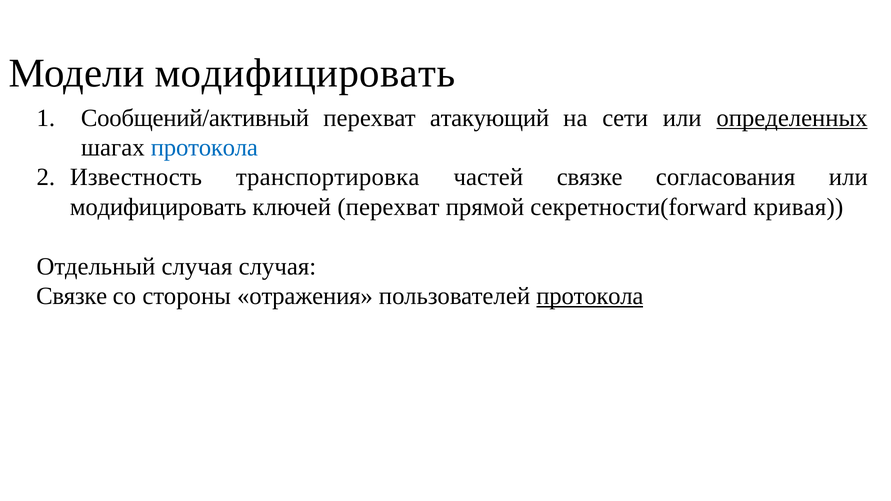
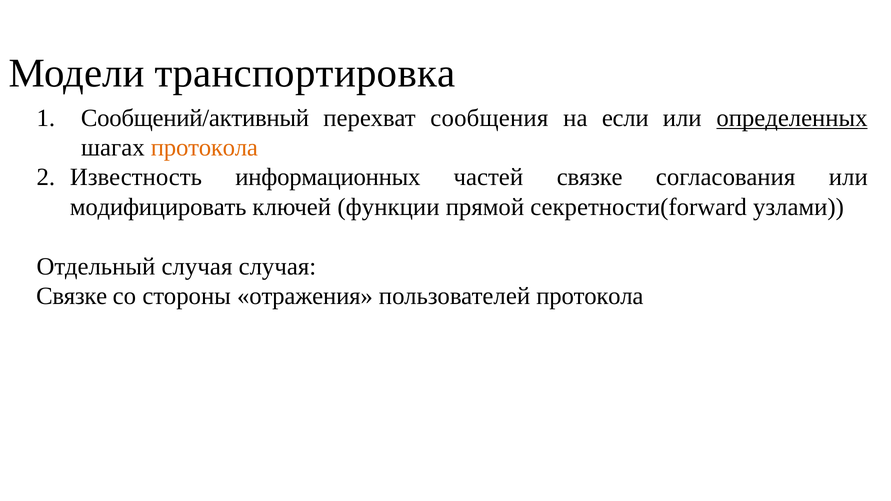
Модели модифицировать: модифицировать -> транспортировка (305, 73)
атакующий: атакующий -> сообщения (489, 118)
сети: сети -> если (625, 118)
протокола colour: blue -> orange (204, 148)
транспортировка: транспортировка -> информационных (328, 177)
ключей перехват: перехват -> функции (388, 207)
кривая: кривая -> узлами (798, 207)
протокола underline: present -> none (590, 296)
